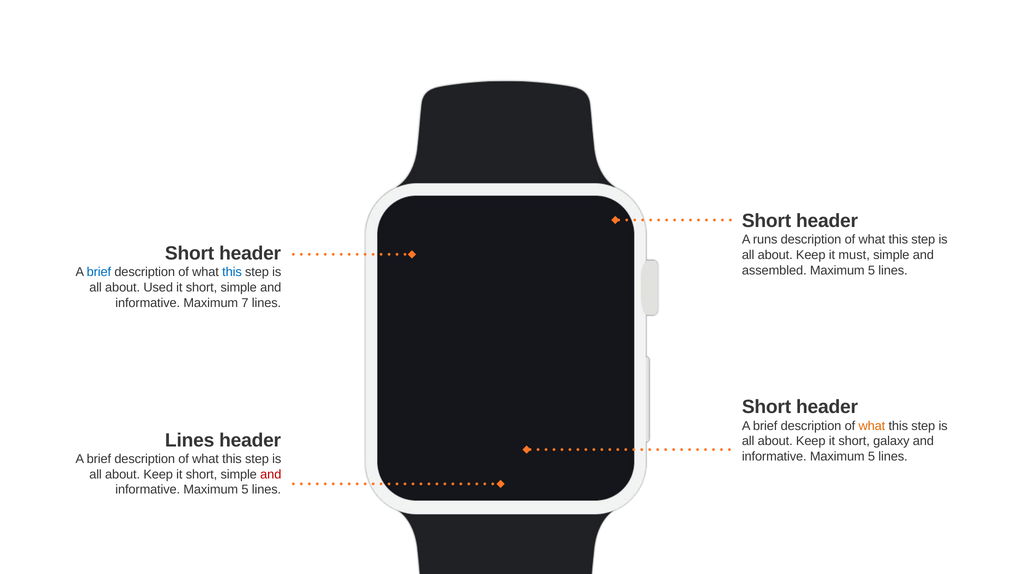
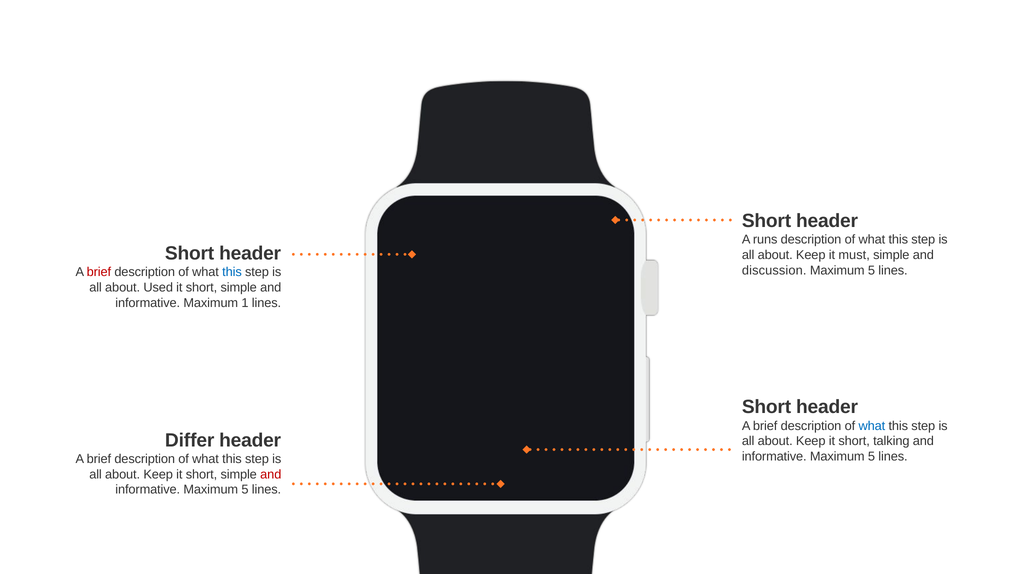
assembled: assembled -> discussion (774, 270)
brief colour: blue -> red (99, 272)
7: 7 -> 1 (245, 303)
what colour: orange -> blue (872, 426)
Lines: Lines -> Differ (190, 440)
galaxy: galaxy -> talking (891, 441)
